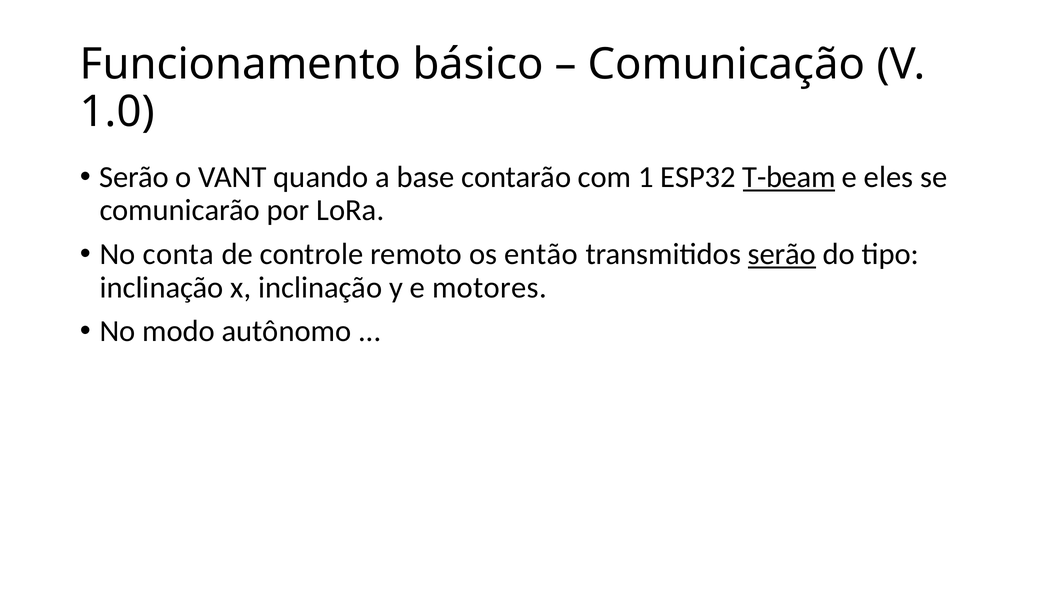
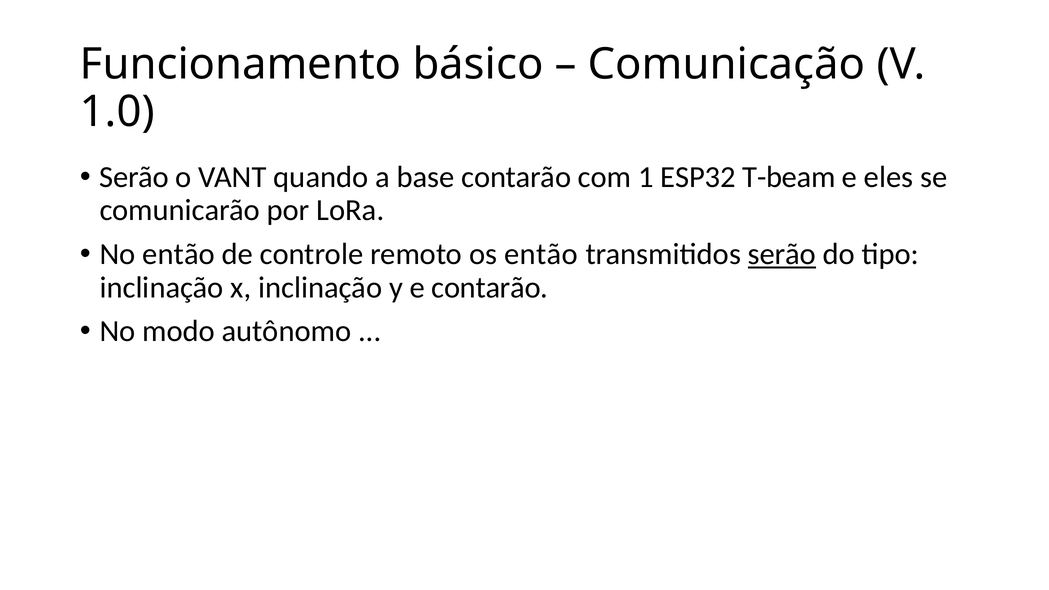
T-beam underline: present -> none (789, 177)
No conta: conta -> então (179, 254)
e motores: motores -> contarão (490, 287)
